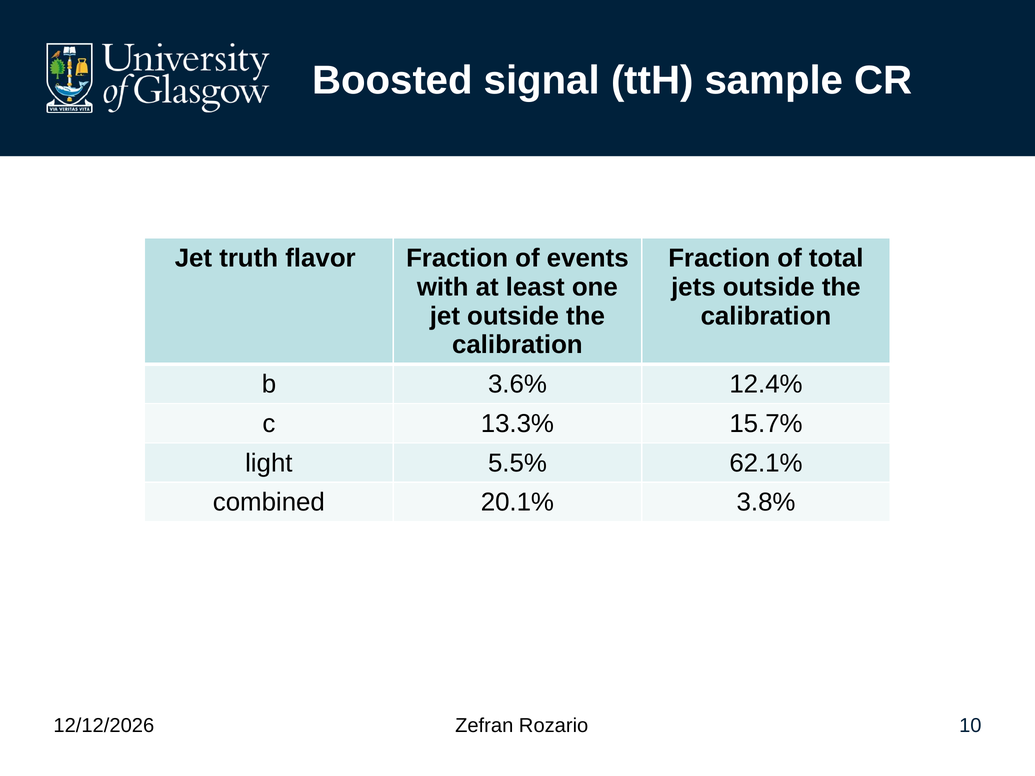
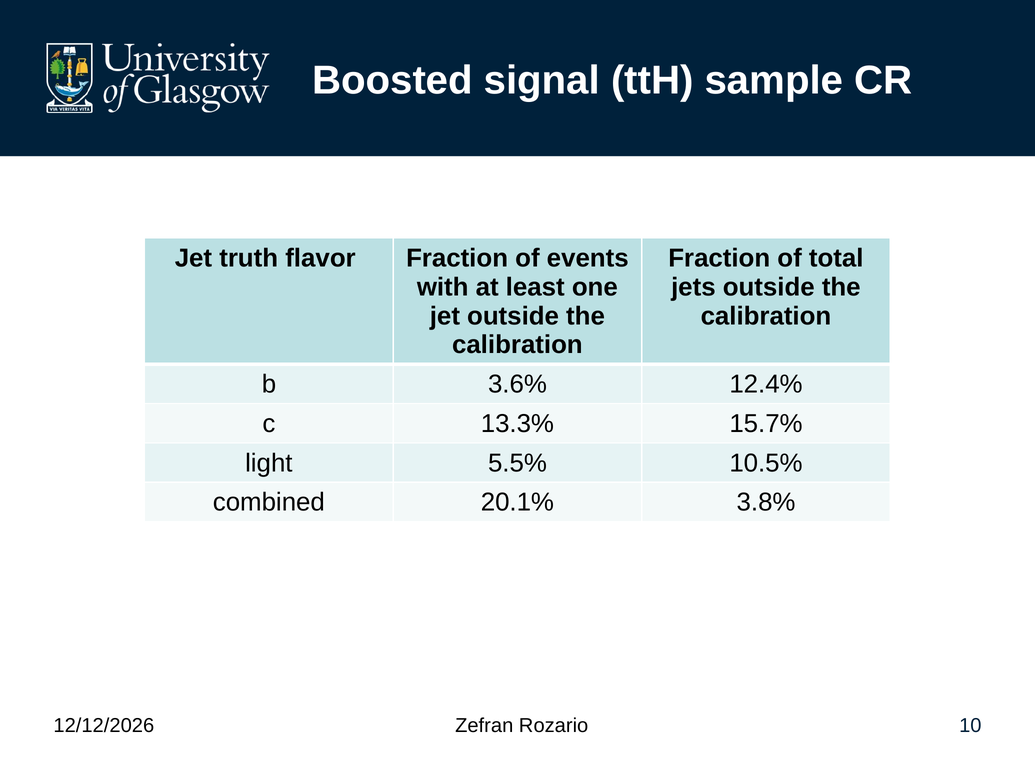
62.1%: 62.1% -> 10.5% (766, 463)
